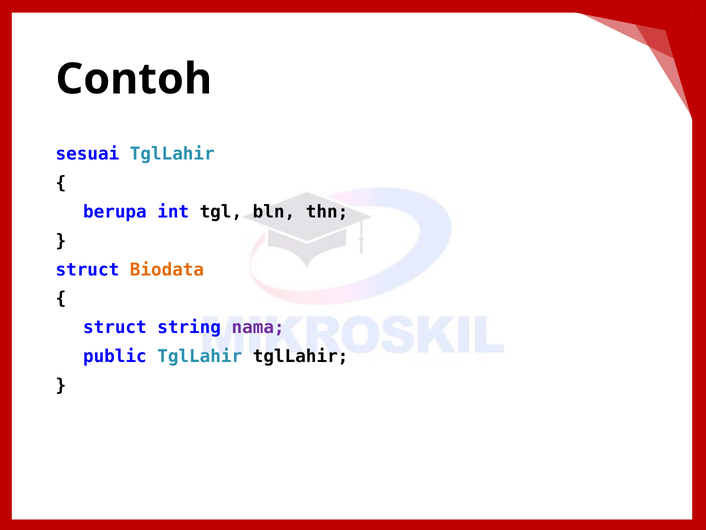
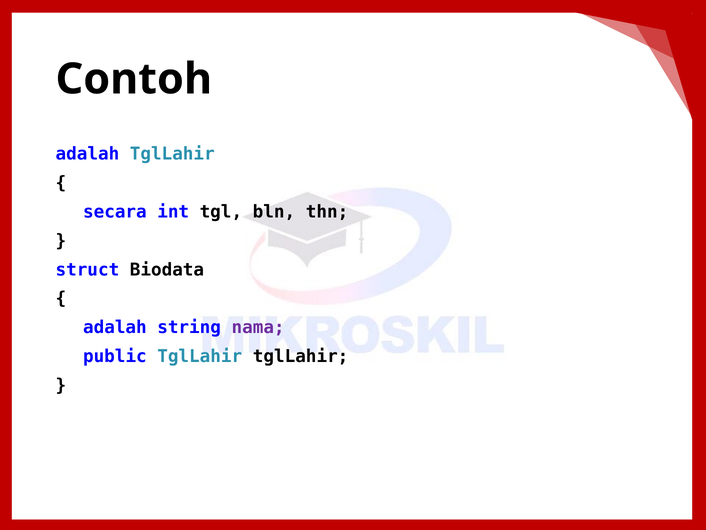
sesuai: sesuai -> adalah (87, 154)
berupa: berupa -> secara (115, 212)
Biodata colour: orange -> black (167, 269)
struct: struct -> adalah (115, 327)
